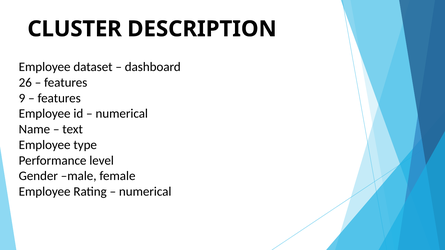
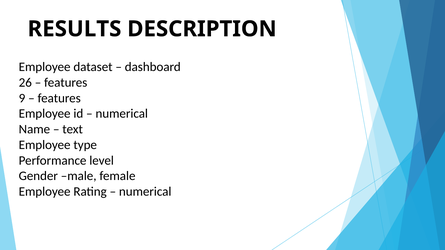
CLUSTER: CLUSTER -> RESULTS (74, 29)
